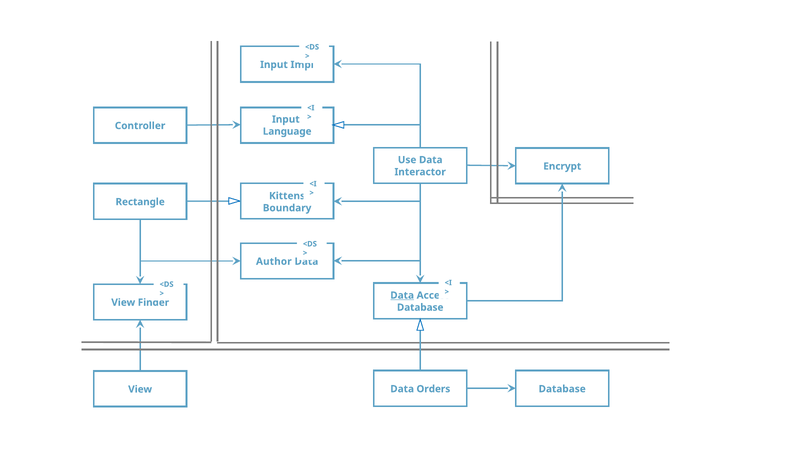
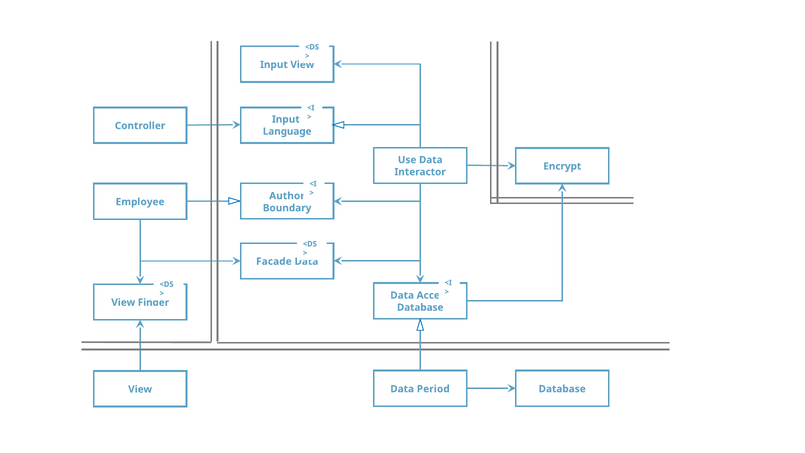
Input Impl: Impl -> View (302, 65)
Kittens: Kittens -> Author (287, 196)
Rectangle: Rectangle -> Employee (140, 202)
Author: Author -> Facade (274, 261)
Data underline: present -> none (402, 295)
Orders: Orders -> Period (433, 389)
